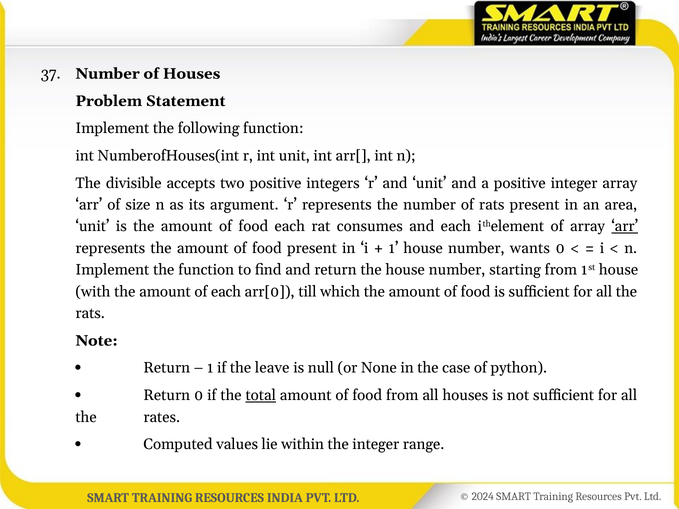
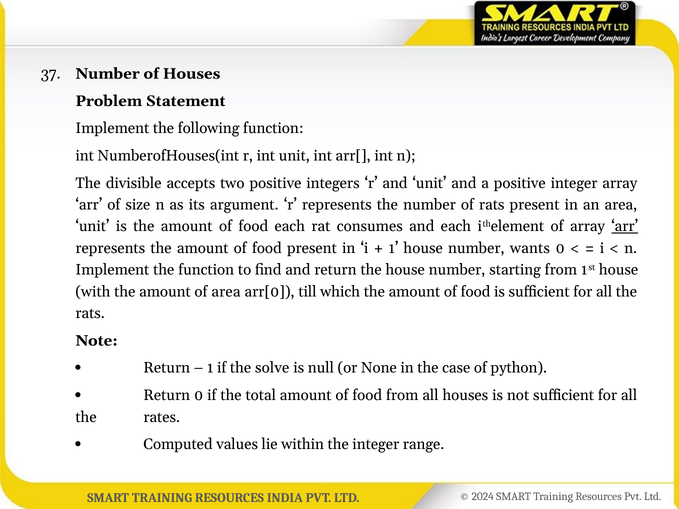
of each: each -> area (226, 292)
leave: leave -> solve (272, 368)
total underline: present -> none (261, 396)
